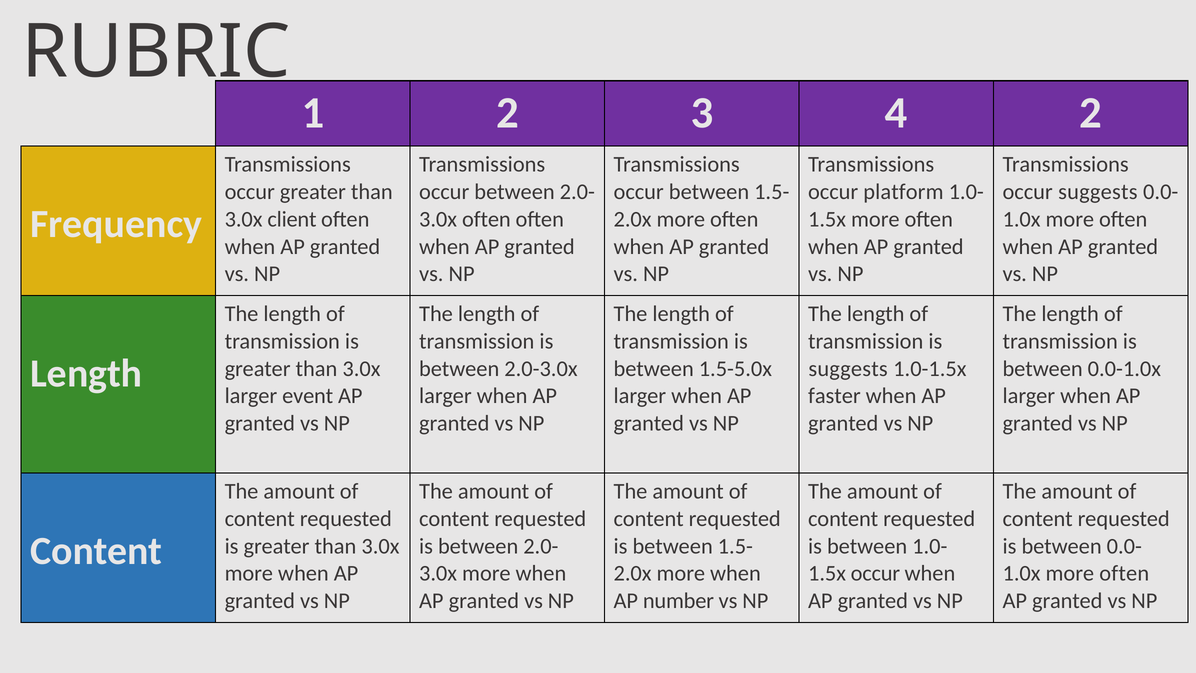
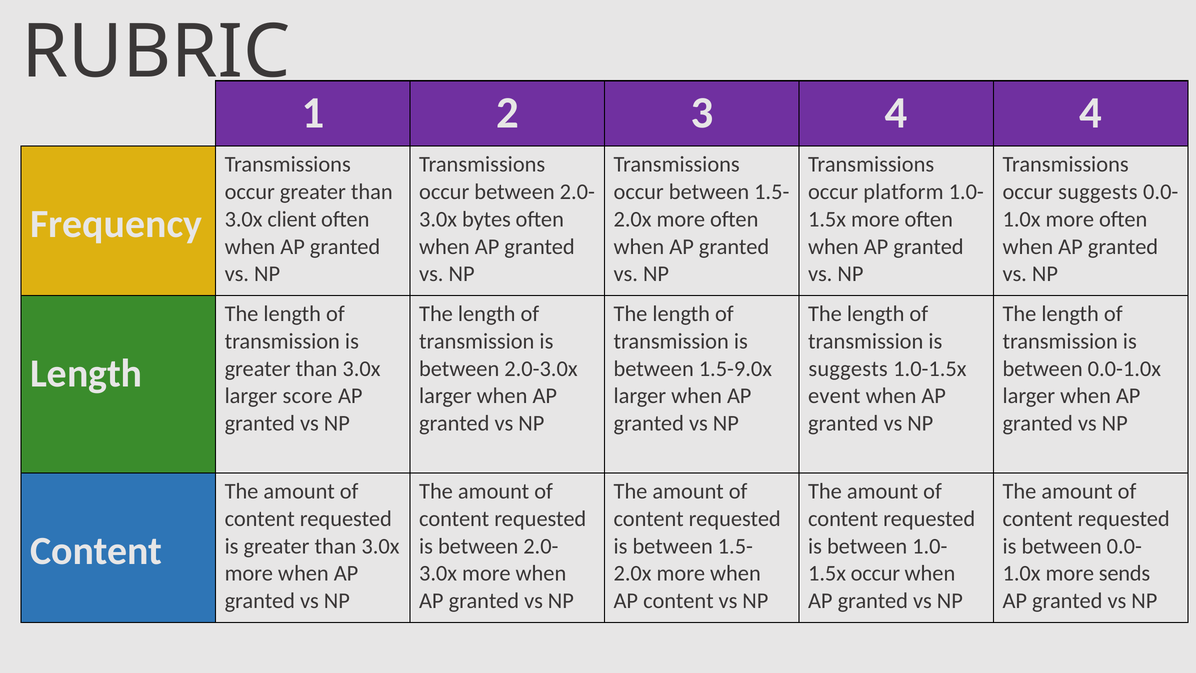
4 2: 2 -> 4 (1091, 113)
3.0x often: often -> bytes (486, 219)
1.5-5.0x: 1.5-5.0x -> 1.5-9.0x (735, 369)
event: event -> score (308, 396)
faster: faster -> event (834, 396)
often: often -> sends (1125, 573)
AP number: number -> content (678, 601)
